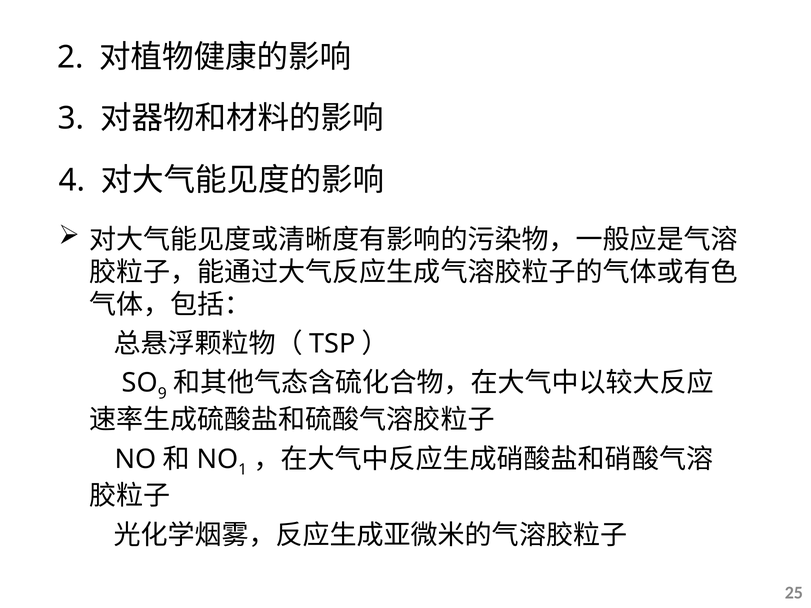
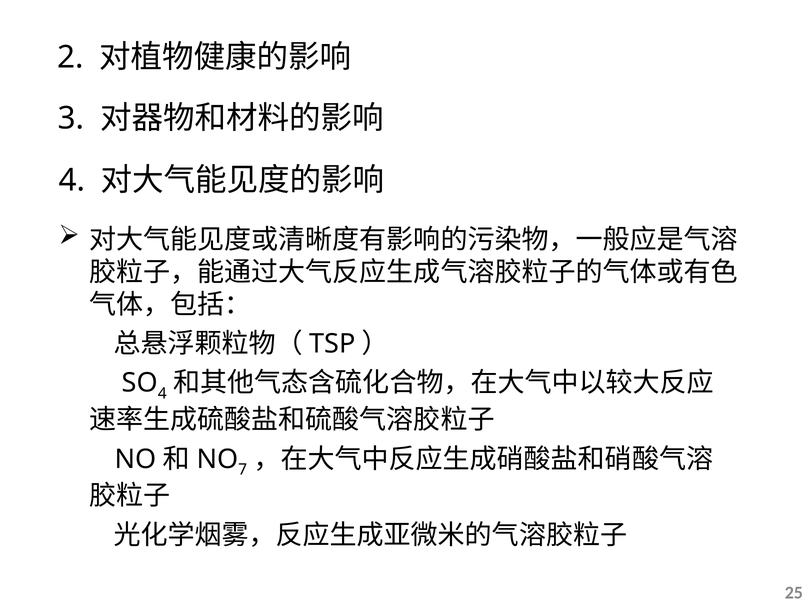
9: 9 -> 4 (162, 394)
1: 1 -> 7 (243, 470)
